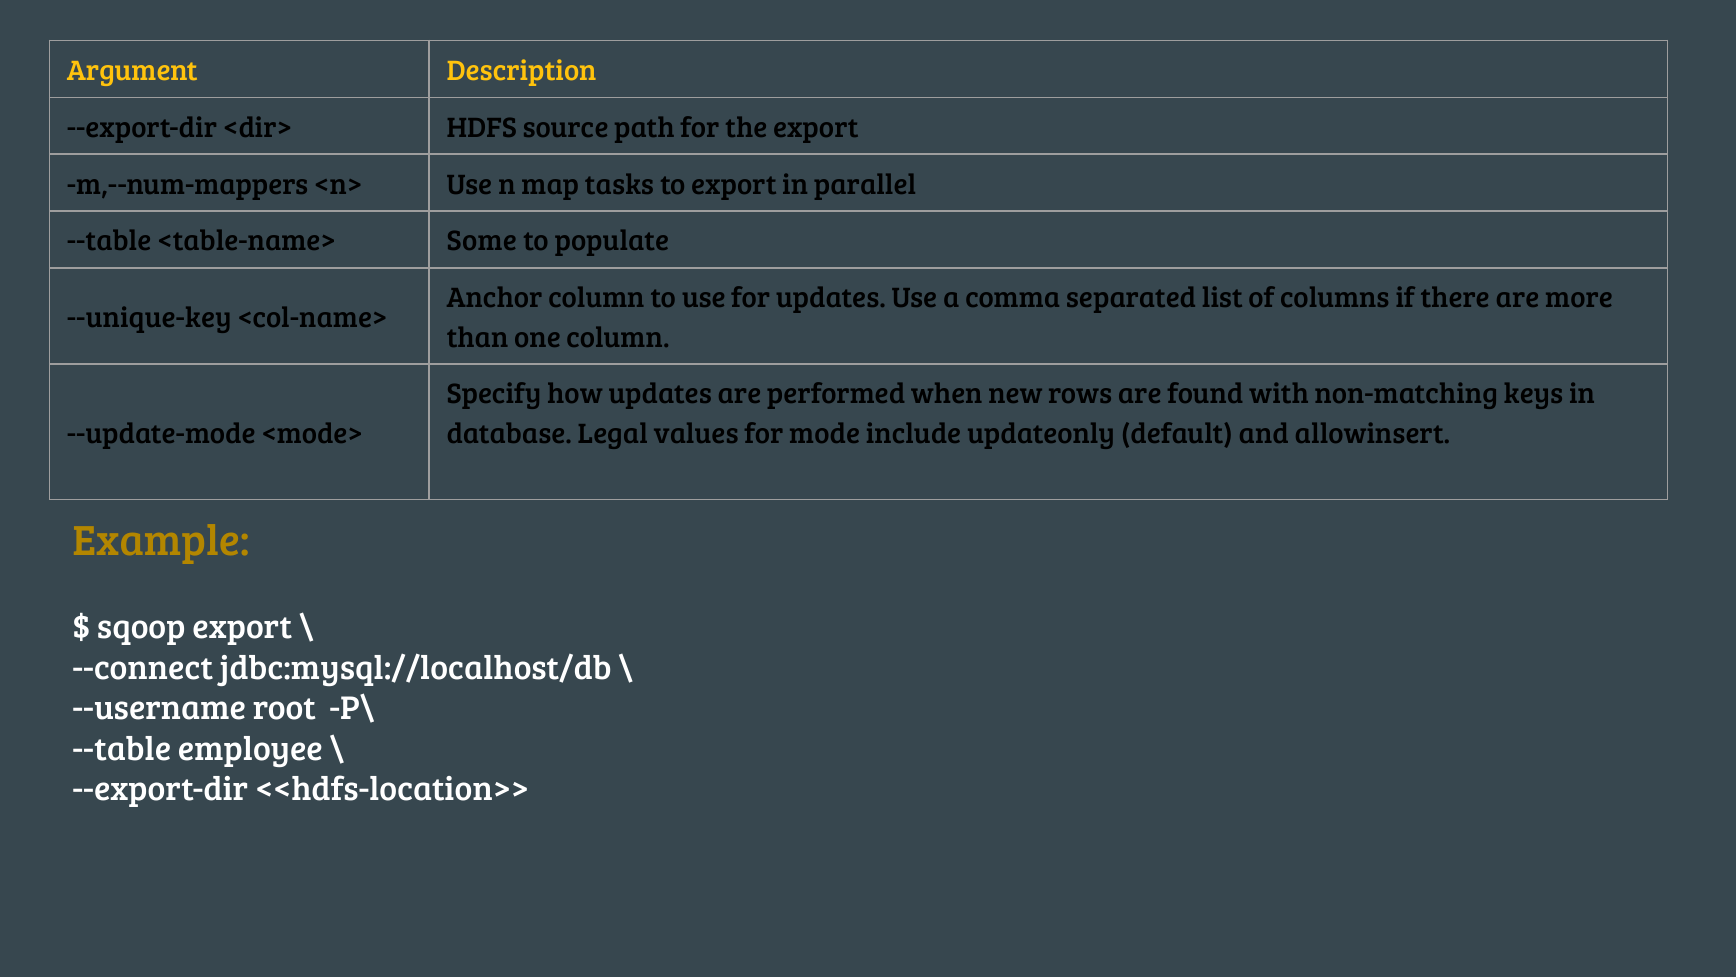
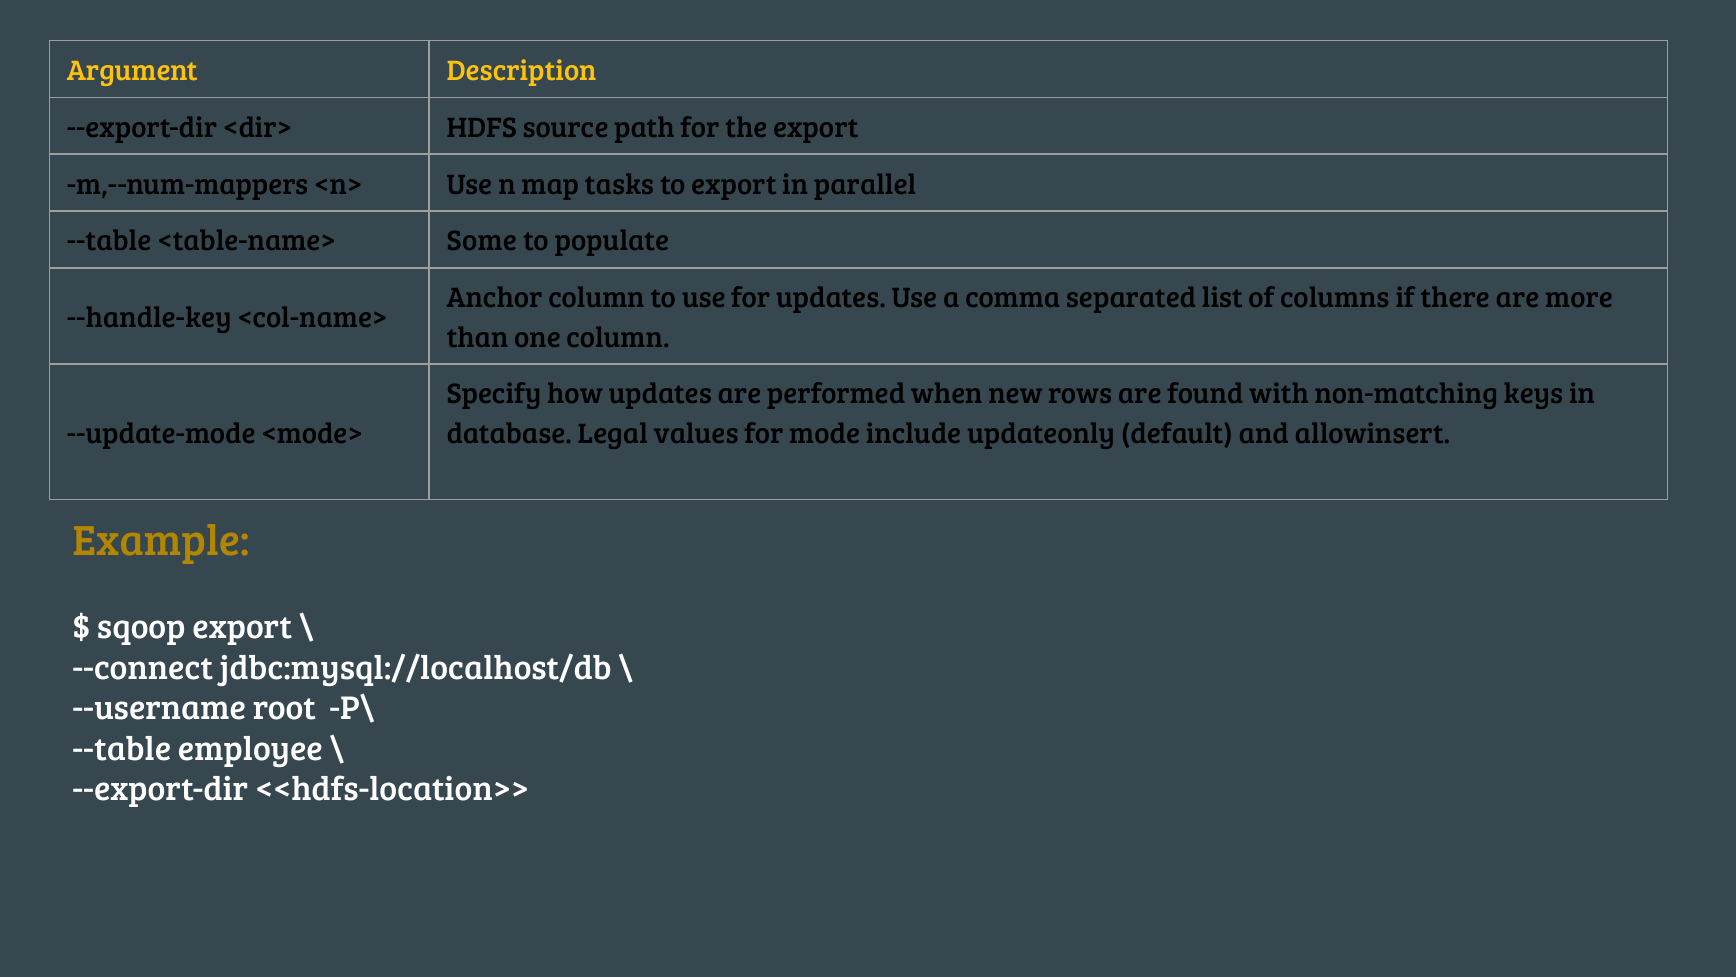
--unique-key: --unique-key -> --handle-key (149, 318)
